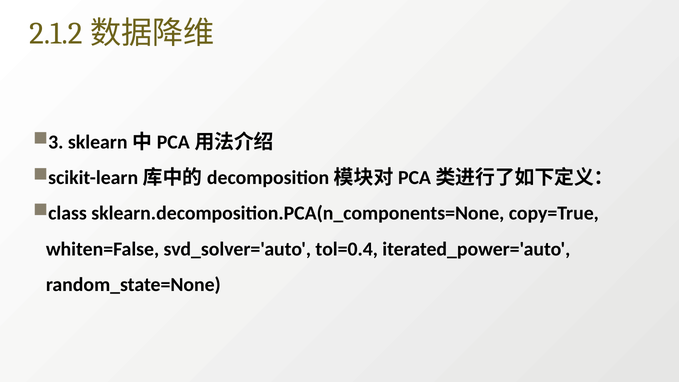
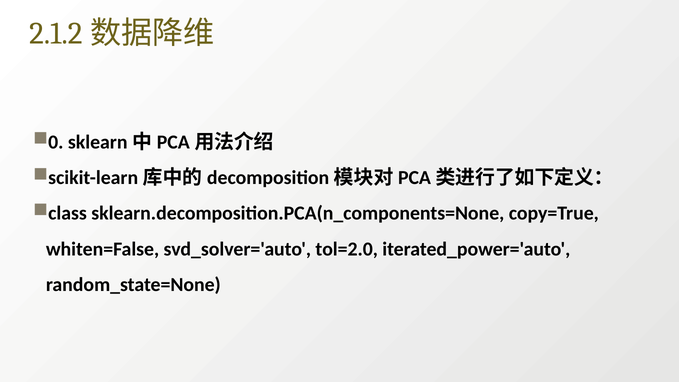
3: 3 -> 0 (56, 142)
tol=0.4: tol=0.4 -> tol=2.0 (347, 249)
